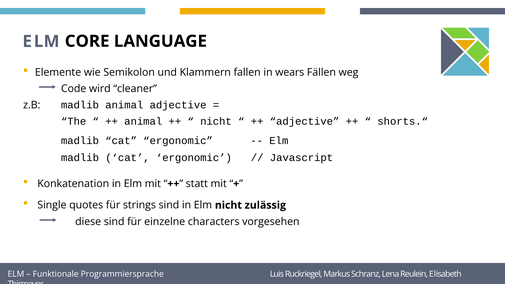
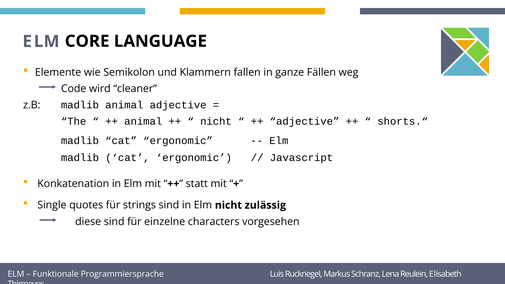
wears: wears -> ganze (290, 72)
